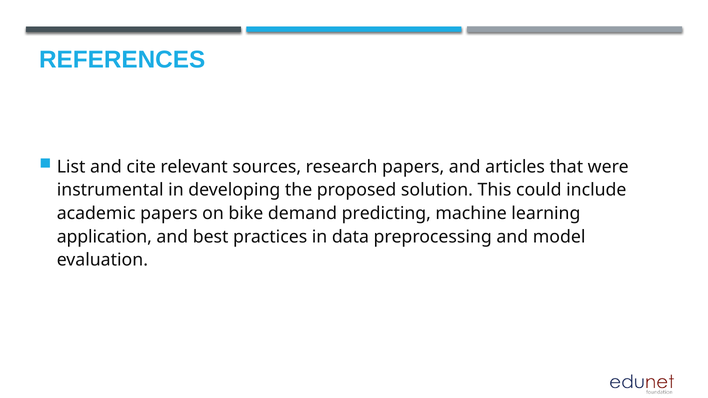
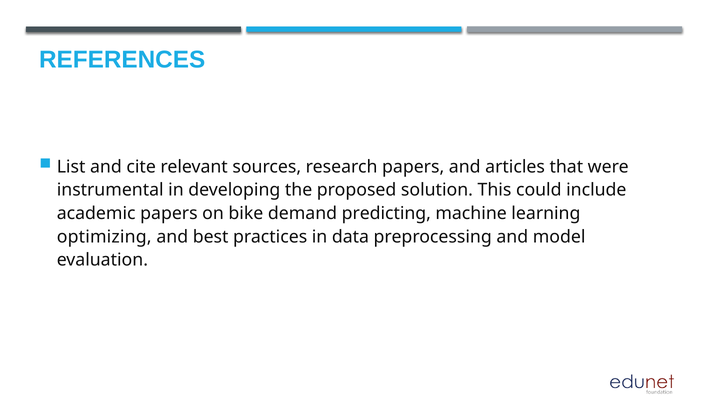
application: application -> optimizing (104, 237)
